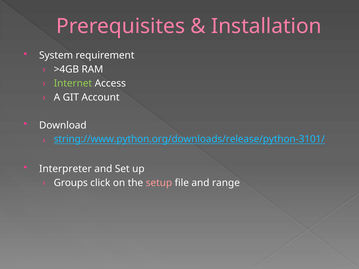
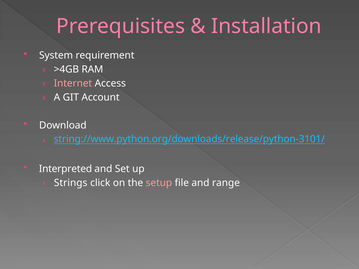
Internet colour: light green -> pink (73, 83)
Interpreter: Interpreter -> Interpreted (65, 169)
Groups: Groups -> Strings (71, 183)
